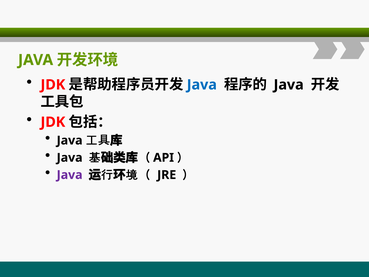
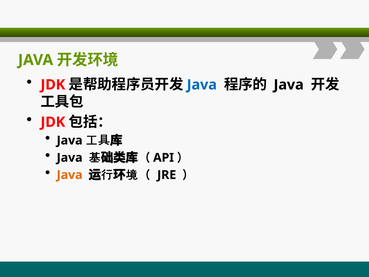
Java colour: purple -> orange (70, 175)
